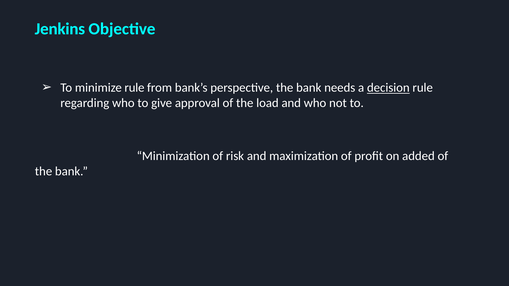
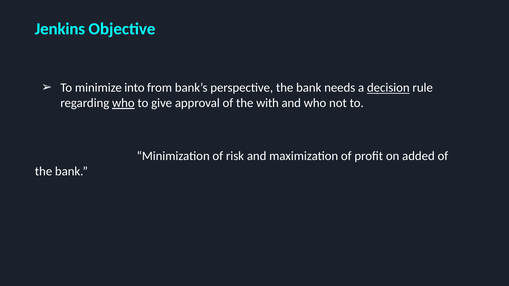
minimize rule: rule -> into (134, 88)
who underline: none -> present (123, 103)
load: load -> with (268, 103)
